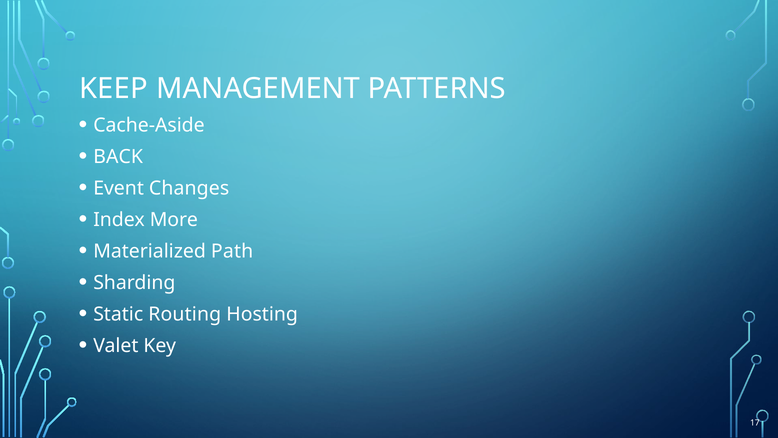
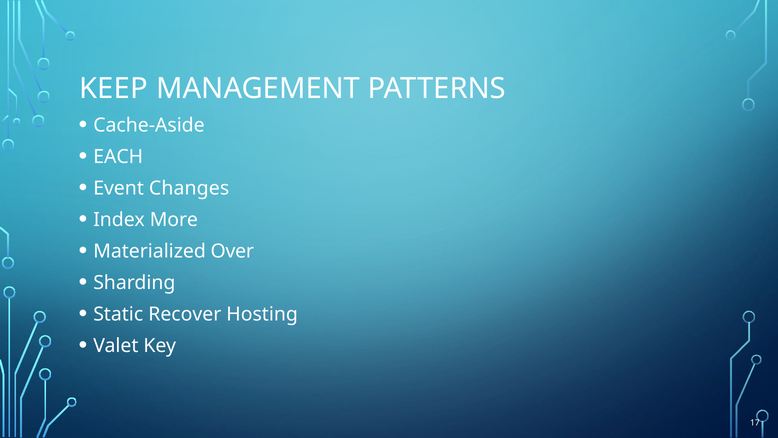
BACK: BACK -> EACH (118, 157)
Path: Path -> Over (232, 251)
Routing: Routing -> Recover (185, 314)
